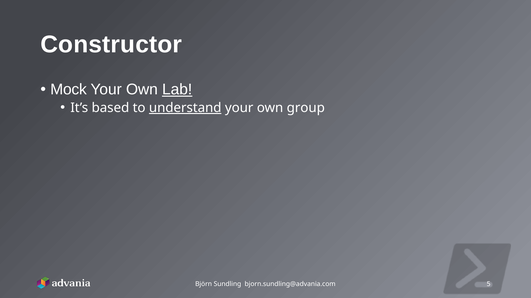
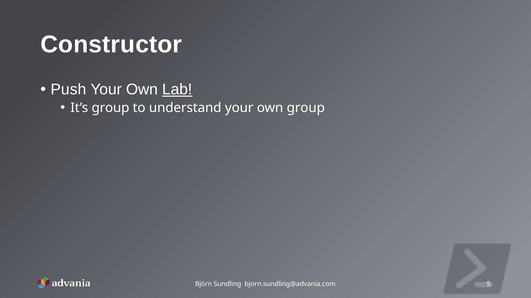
Mock: Mock -> Push (68, 90)
It’s based: based -> group (110, 108)
understand underline: present -> none (185, 108)
